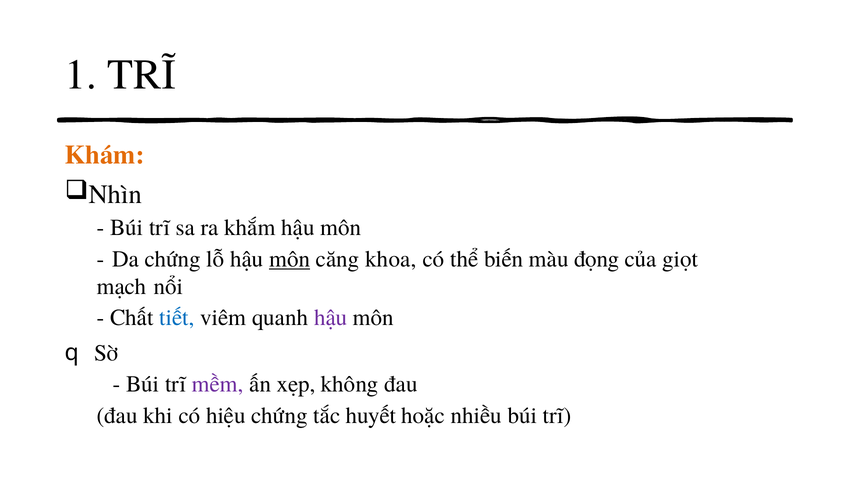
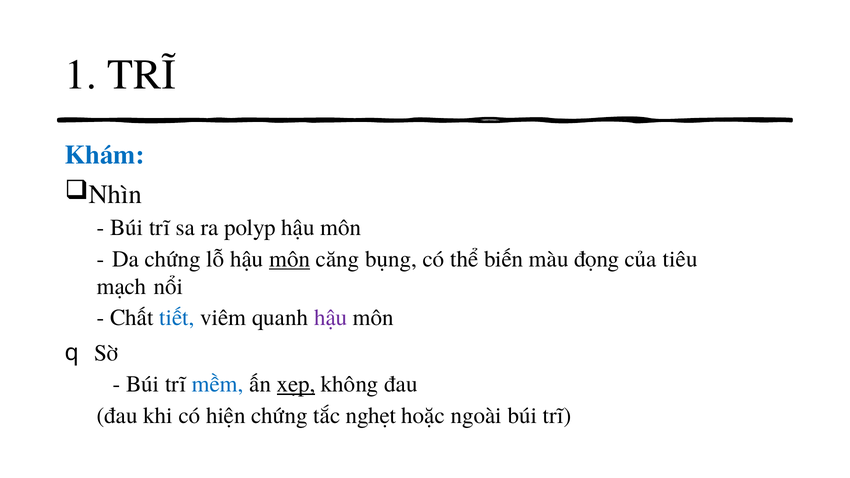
Khám colour: orange -> blue (105, 155)
khắm: khắm -> polyp (250, 228)
khoa: khoa -> bụng (391, 259)
giọt: giọt -> tiêu (680, 259)
mềm colour: purple -> blue (218, 384)
xẹp underline: none -> present (296, 384)
hiệu: hiệu -> hiện (226, 416)
huyết: huyết -> nghẹt (371, 416)
nhiều: nhiều -> ngoài (476, 416)
